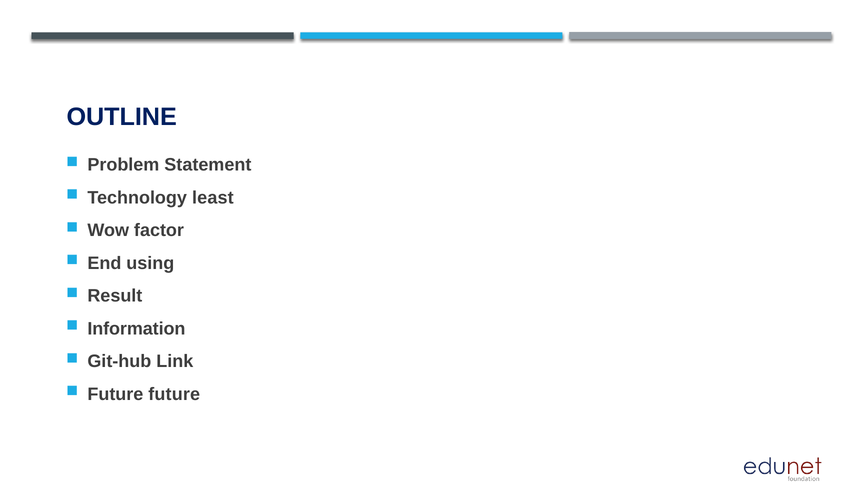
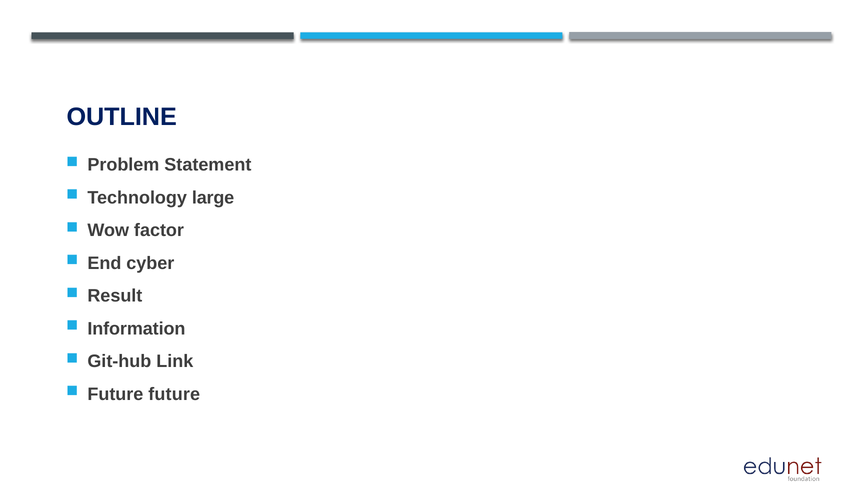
least: least -> large (213, 197)
using: using -> cyber (150, 263)
